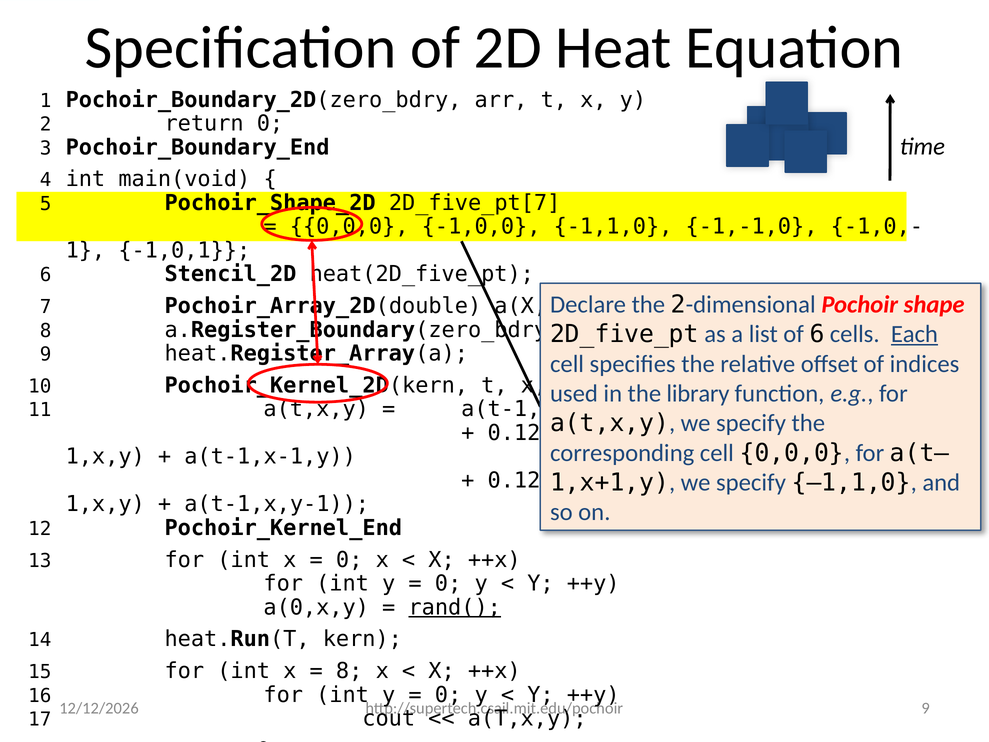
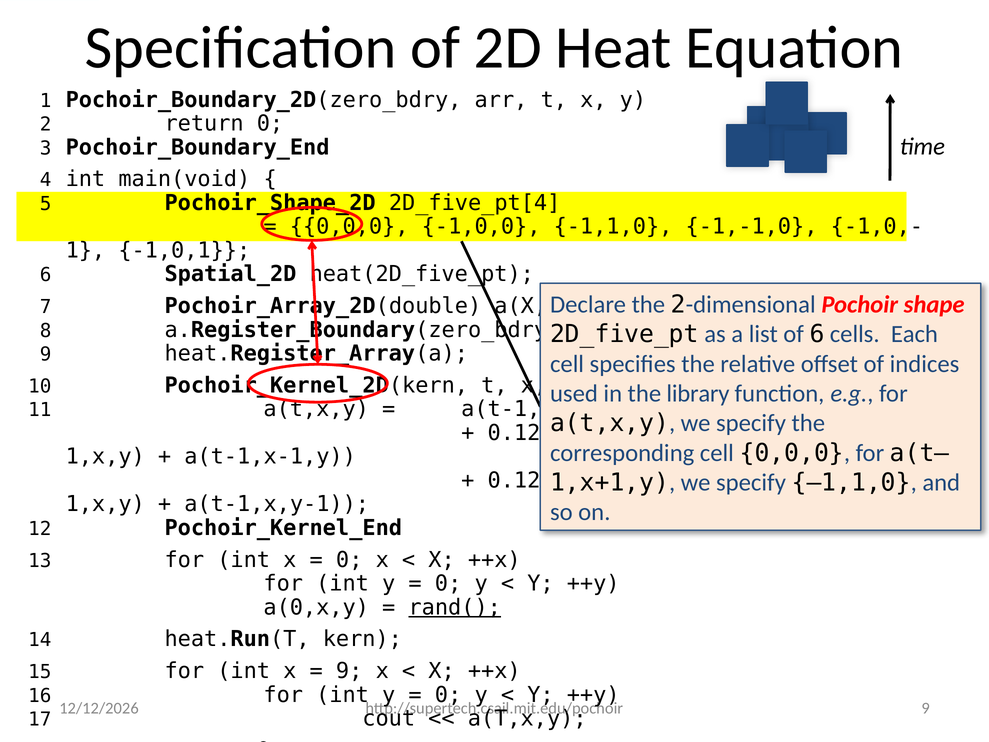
2D_five_pt[7: 2D_five_pt[7 -> 2D_five_pt[4 (475, 203)
Stencil_2D: Stencil_2D -> Spatial_2D (230, 274)
Each underline: present -> none (914, 334)
8: 8 -> 9 (349, 671)
